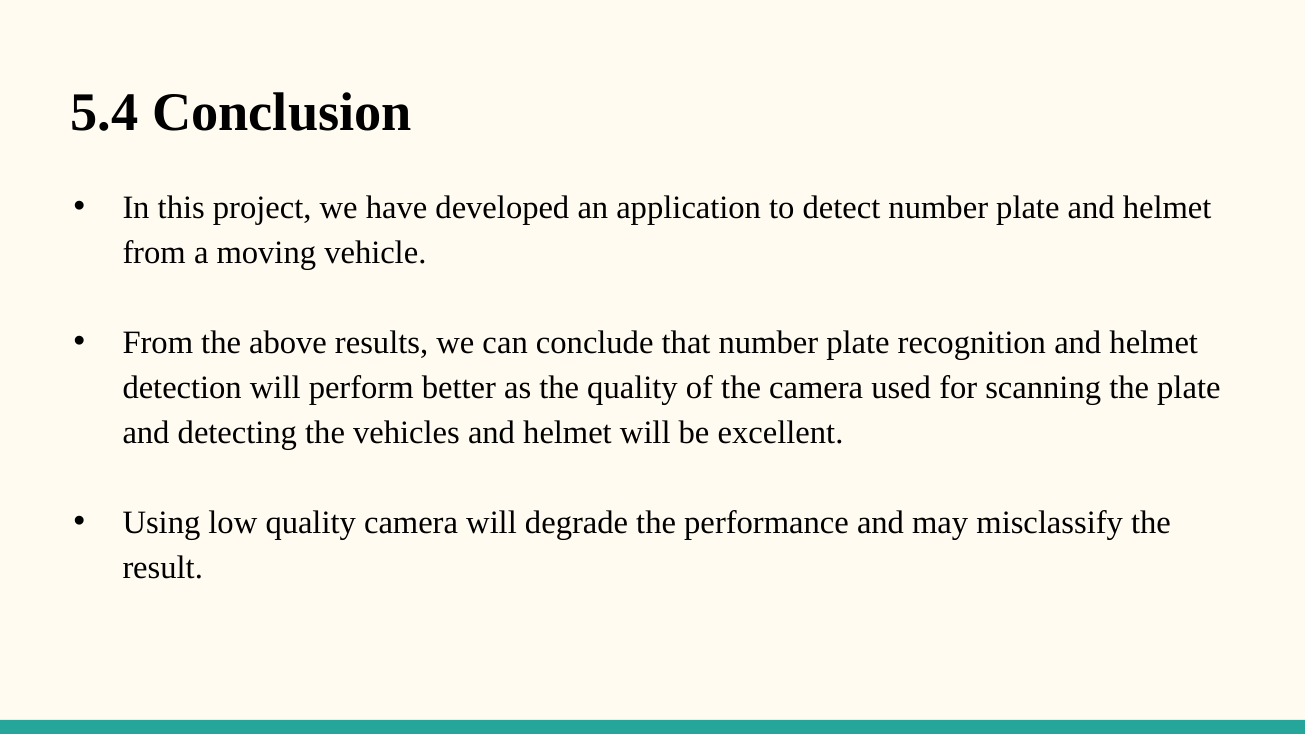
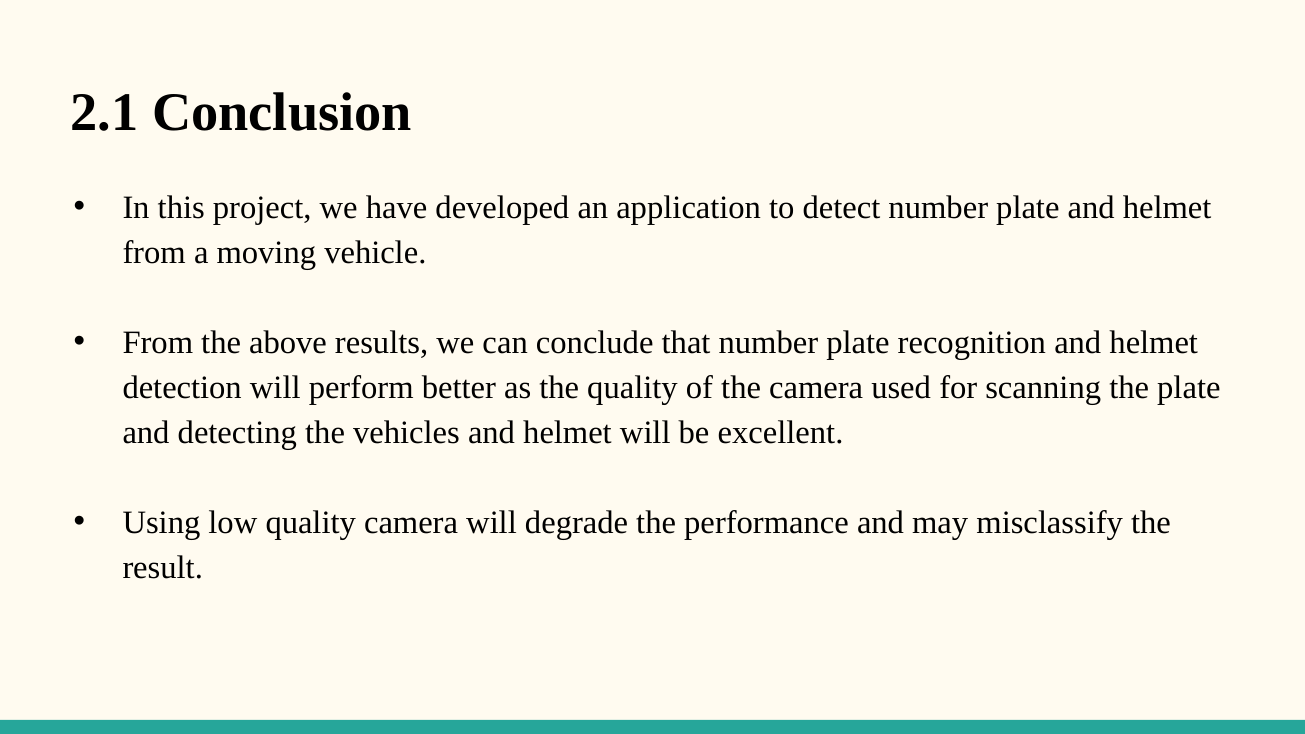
5.4: 5.4 -> 2.1 (105, 113)
